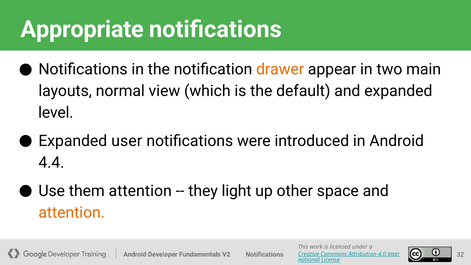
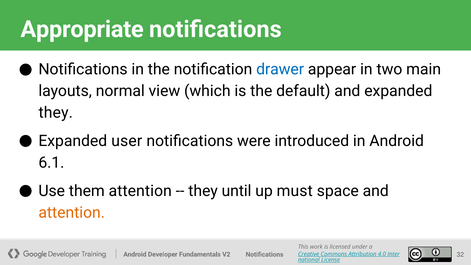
drawer colour: orange -> blue (280, 69)
level: level -> they (56, 113)
4.4: 4.4 -> 6.1 (51, 163)
light: light -> until (237, 191)
other: other -> must (295, 191)
